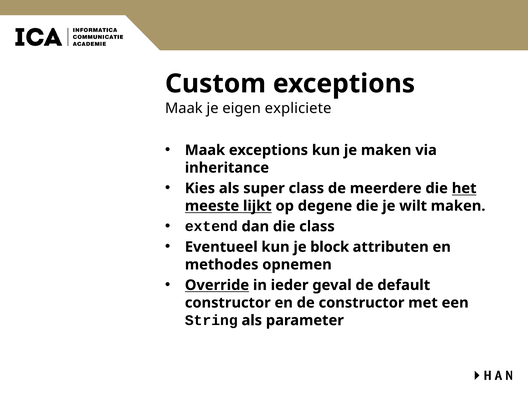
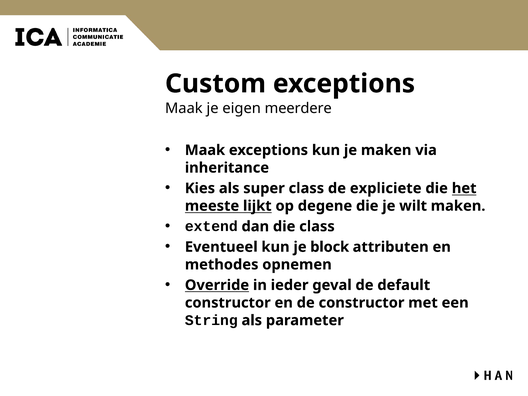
expliciete: expliciete -> meerdere (298, 108)
meerdere: meerdere -> expliciete (386, 188)
